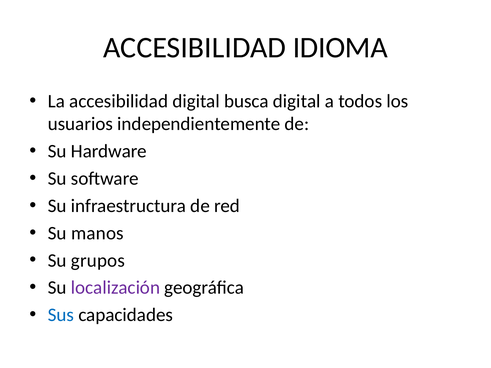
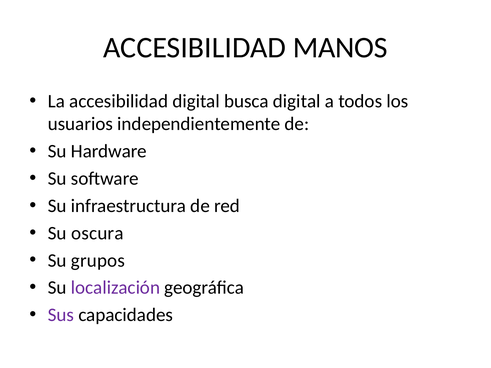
IDIOMA: IDIOMA -> MANOS (340, 48)
manos: manos -> oscura (97, 233)
Sus colour: blue -> purple (61, 315)
